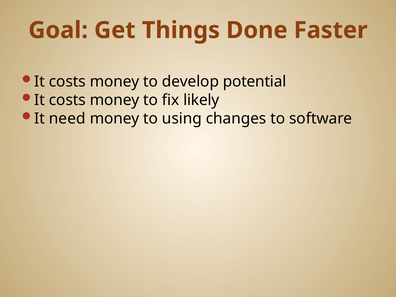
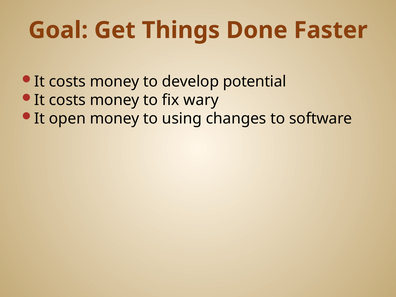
likely: likely -> wary (201, 100)
need: need -> open (67, 119)
